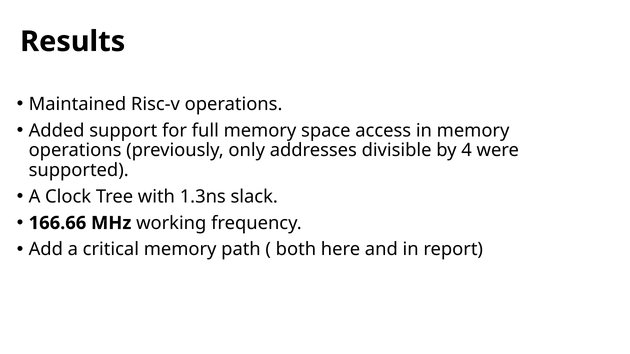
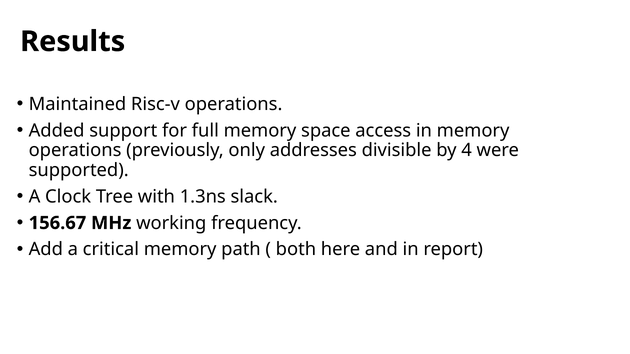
166.66: 166.66 -> 156.67 (57, 223)
